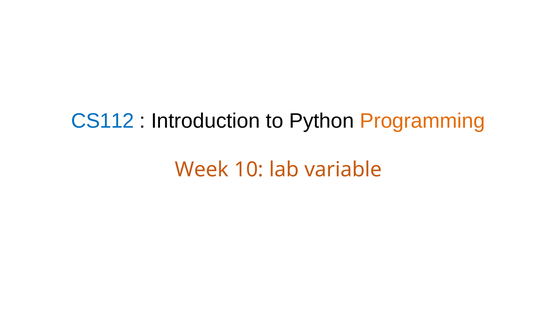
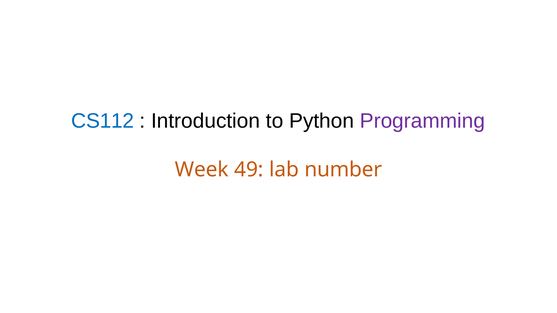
Programming colour: orange -> purple (422, 121)
10: 10 -> 49 (249, 170)
variable: variable -> number (343, 170)
